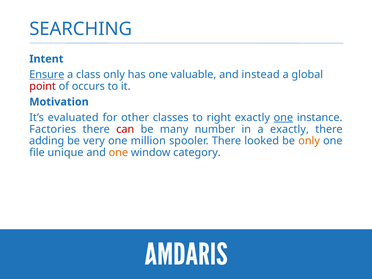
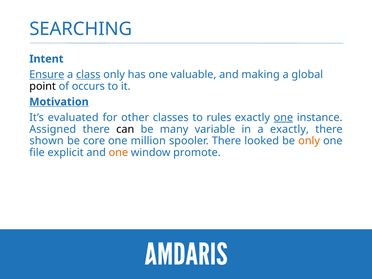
class underline: none -> present (88, 75)
instead: instead -> making (261, 75)
point colour: red -> black (43, 86)
Motivation underline: none -> present (59, 102)
right: right -> rules (219, 117)
Factories: Factories -> Assigned (53, 129)
can colour: red -> black (125, 129)
number: number -> variable (215, 129)
adding: adding -> shown (47, 141)
very: very -> core (94, 141)
unique: unique -> explicit (66, 153)
category: category -> promote (197, 153)
